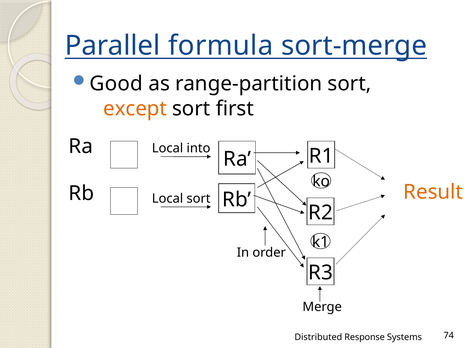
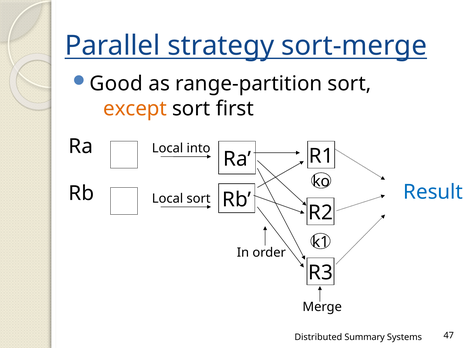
formula: formula -> strategy (221, 46)
Result colour: orange -> blue (433, 192)
Response: Response -> Summary (365, 337)
74: 74 -> 47 (449, 336)
